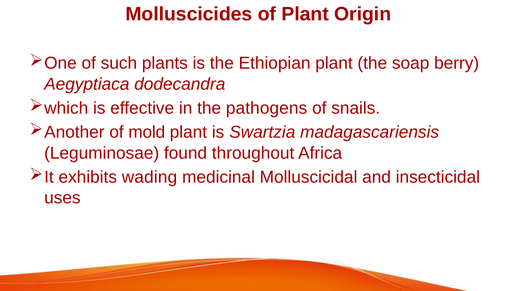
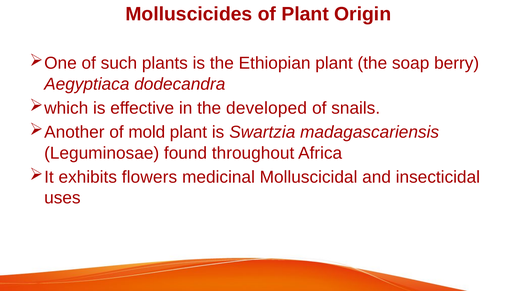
pathogens: pathogens -> developed (267, 108)
wading: wading -> flowers (149, 177)
